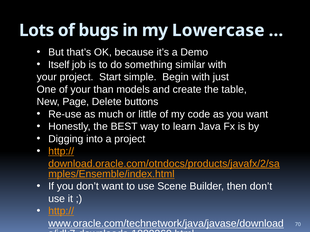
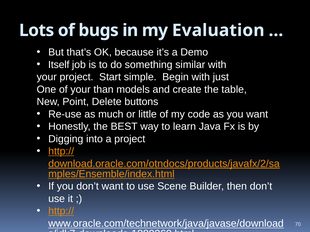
Lowercase: Lowercase -> Evaluation (218, 30)
Page: Page -> Point (76, 102)
